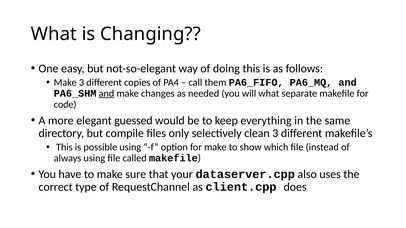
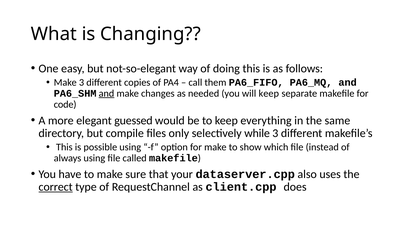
will what: what -> keep (269, 94)
clean: clean -> while (257, 133)
correct underline: none -> present (56, 187)
